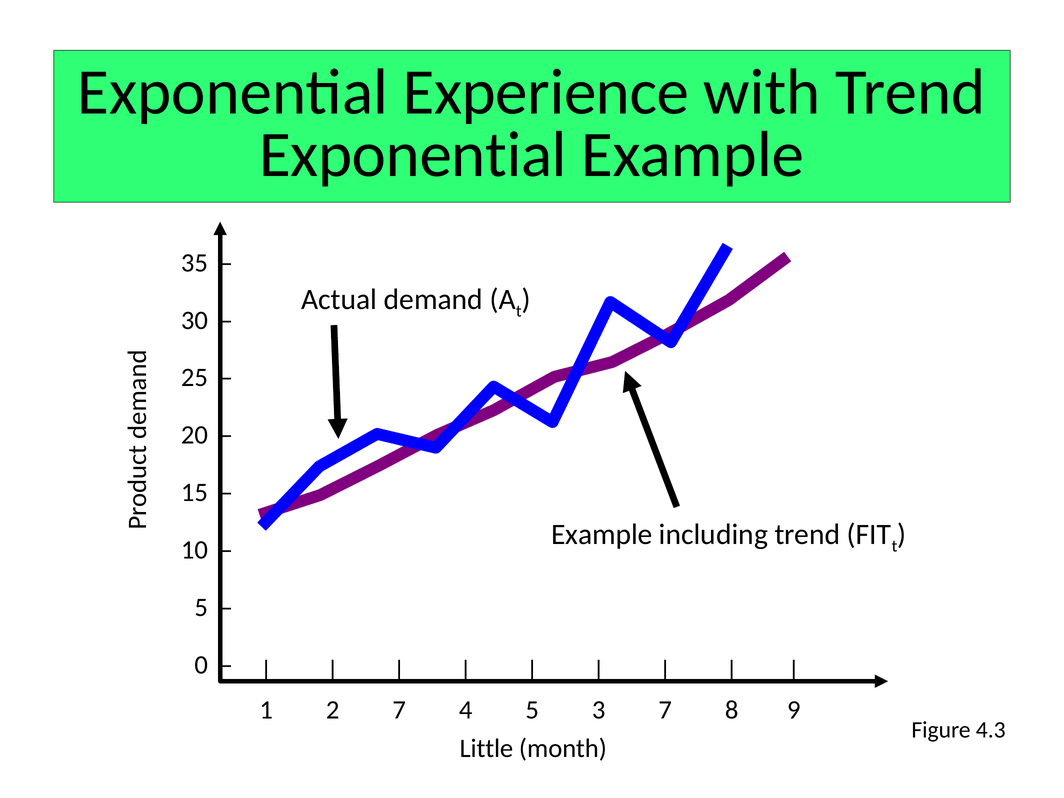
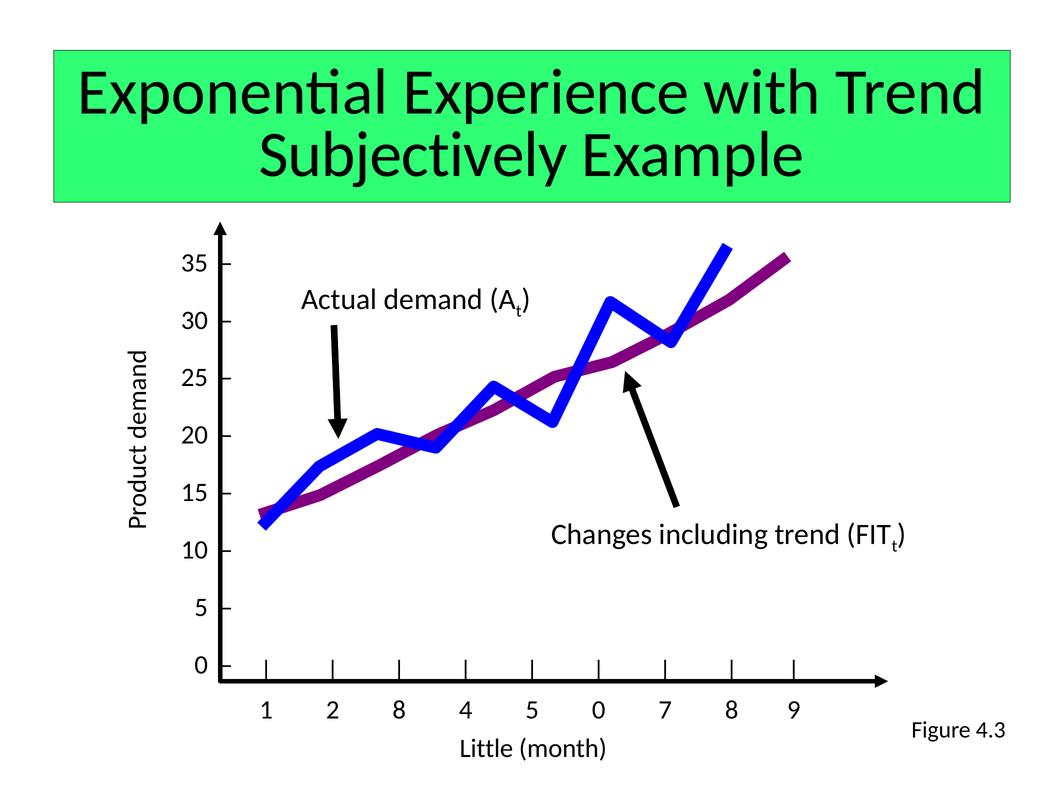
Exponential: Exponential -> Subjectively (413, 155)
Example: Example -> Changes (602, 535)
2 7: 7 -> 8 (399, 710)
5 3: 3 -> 0 (599, 710)
